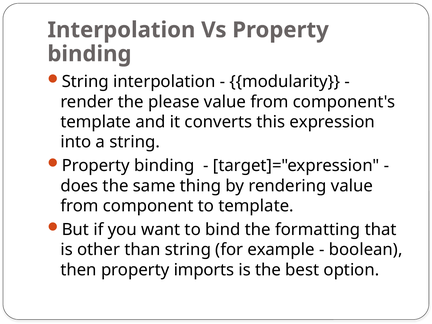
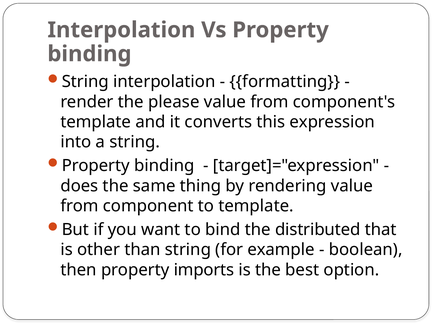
modularity: modularity -> formatting (285, 82)
formatting: formatting -> distributed (318, 230)
